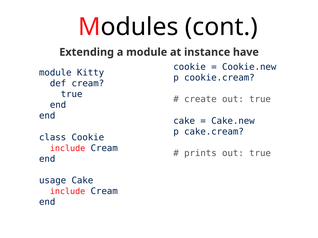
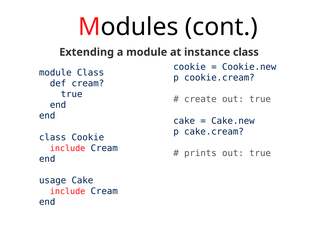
instance have: have -> class (246, 52)
module Kitty: Kitty -> Class (91, 73)
